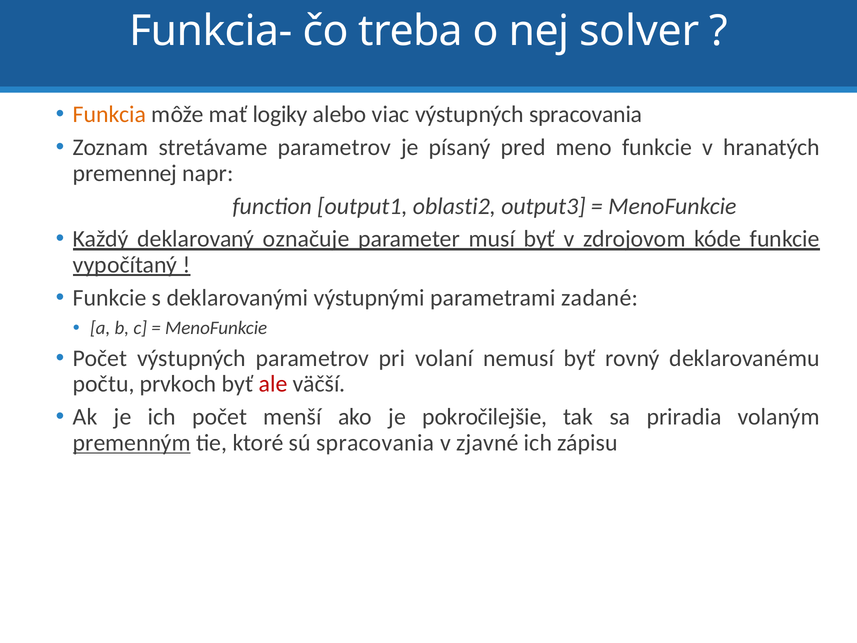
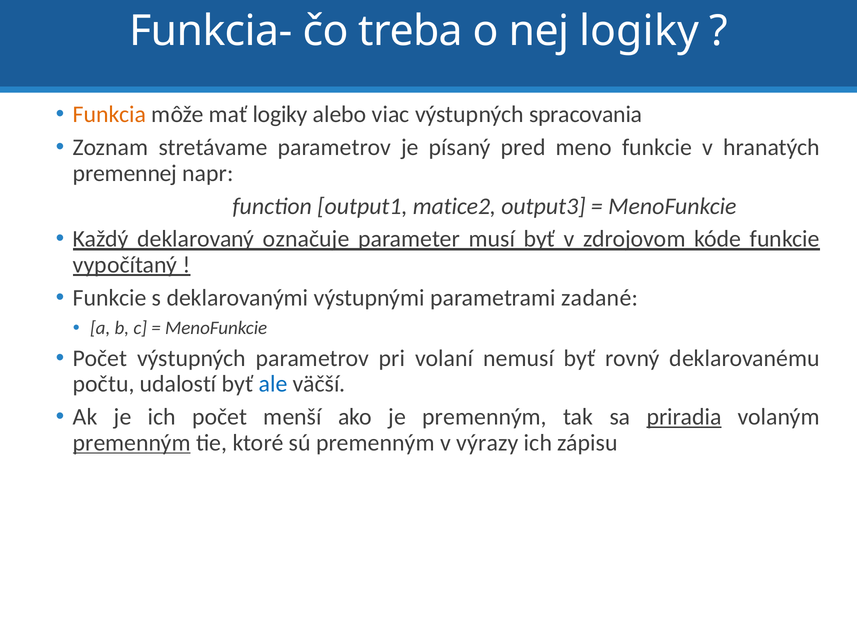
nej solver: solver -> logiky (639, 31)
oblasti2: oblasti2 -> matice2 (454, 206)
prvkoch: prvkoch -> udalostí (178, 384)
ale colour: red -> blue (273, 384)
je pokročilejšie: pokročilejšie -> premenným (485, 417)
priradia underline: none -> present (684, 417)
sú spracovania: spracovania -> premenným (375, 443)
zjavné: zjavné -> výrazy (487, 443)
